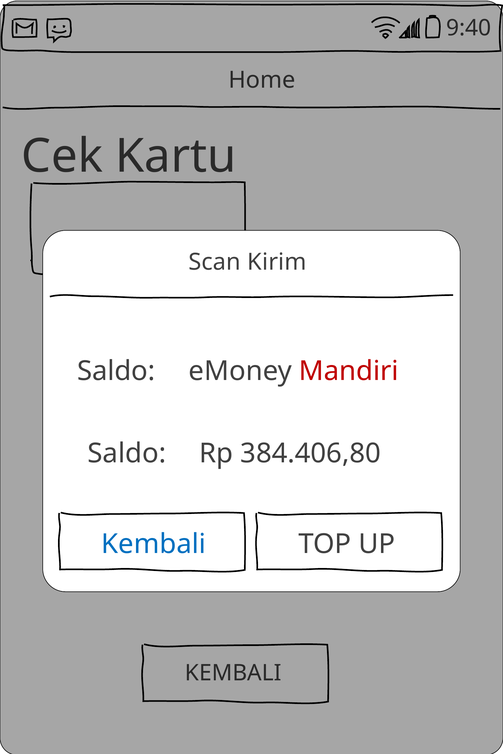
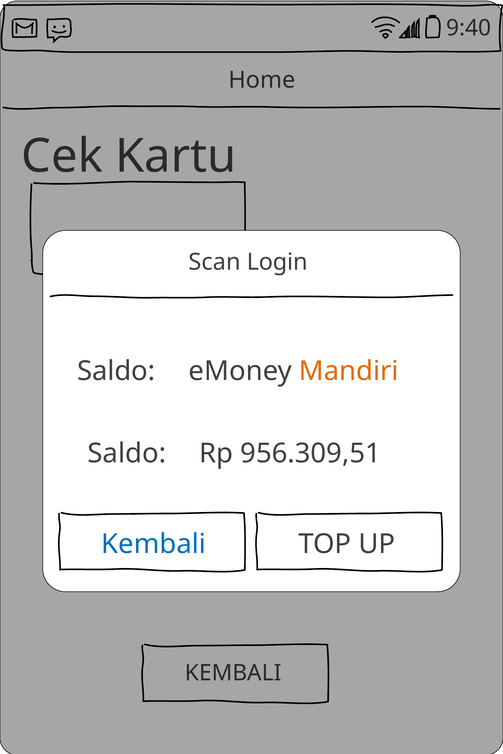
Kirim: Kirim -> Login (277, 262)
Mandiri colour: red -> orange (349, 371)
384.406,80: 384.406,80 -> 956.309,51 (311, 454)
